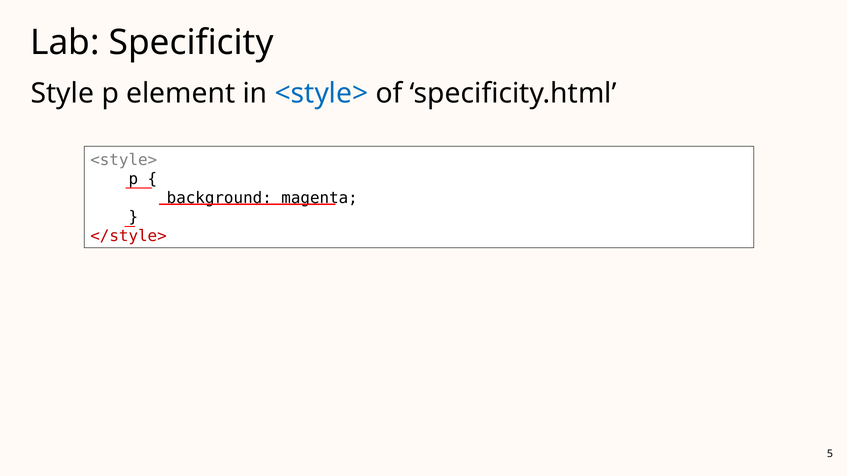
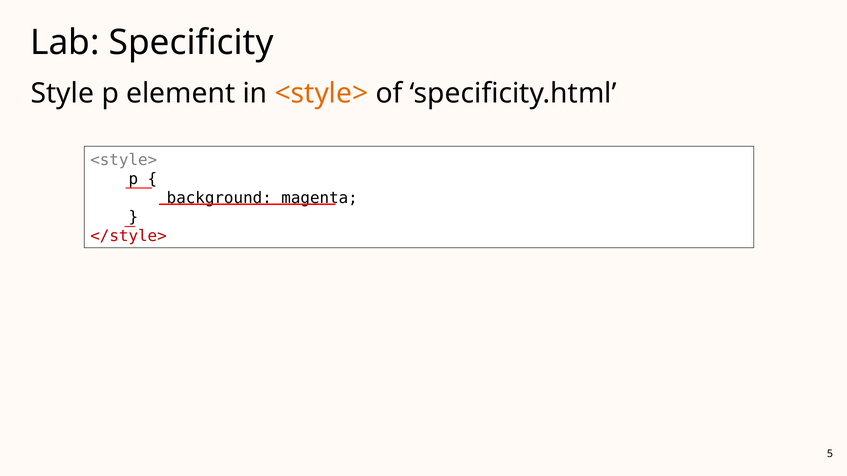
<style> colour: blue -> orange (322, 94)
